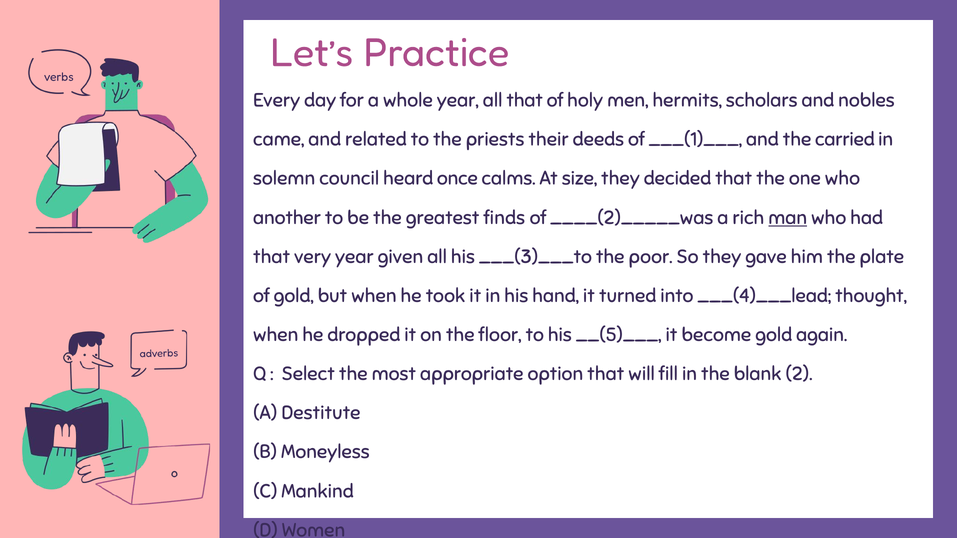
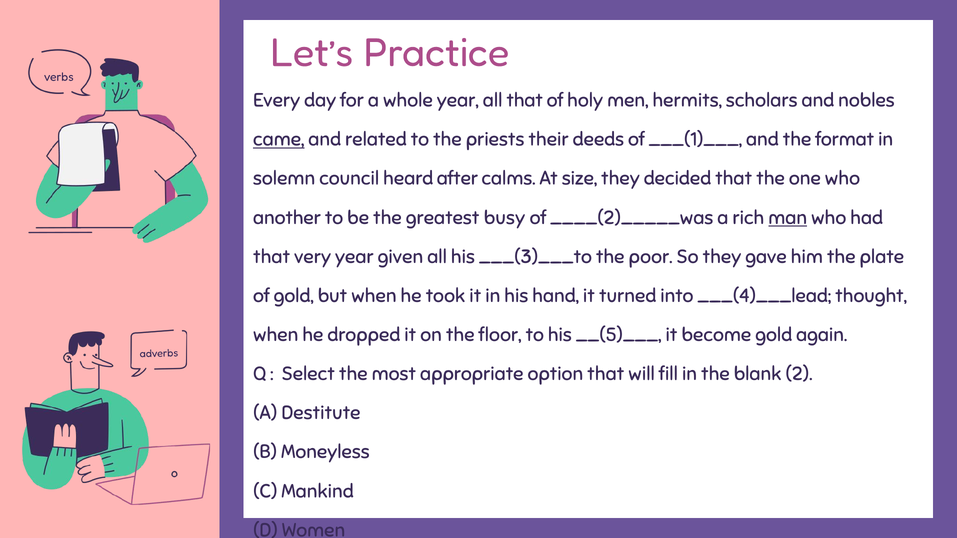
came underline: none -> present (279, 140)
carried: carried -> format (845, 140)
once: once -> after (457, 179)
finds: finds -> busy (504, 218)
